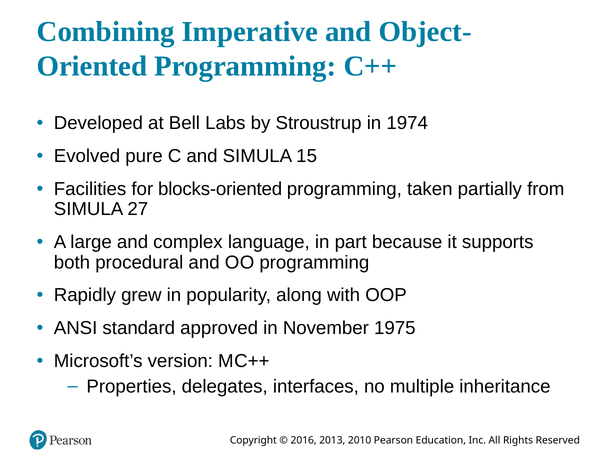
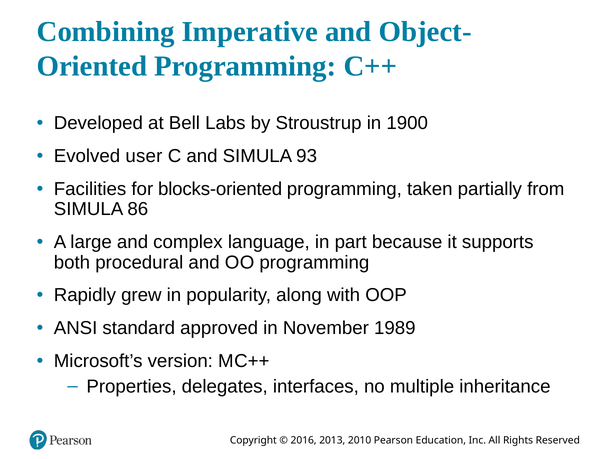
1974: 1974 -> 1900 (407, 123)
pure: pure -> user (144, 156)
15: 15 -> 93 (307, 156)
27: 27 -> 86 (138, 209)
1975: 1975 -> 1989 (395, 328)
